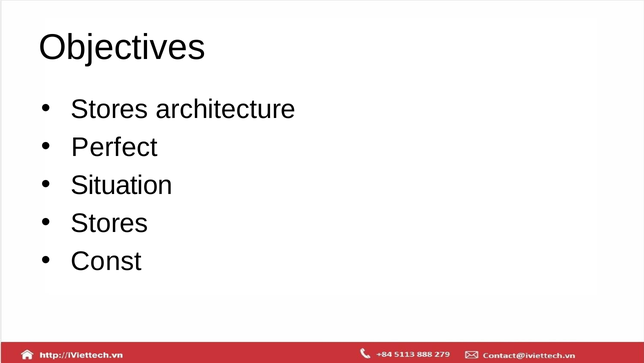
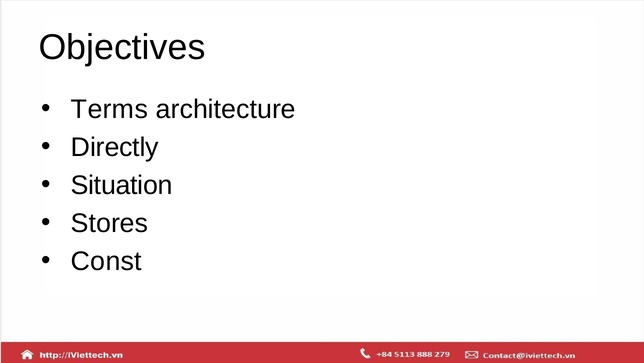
Stores: Stores -> Terms (109, 109)
Perfect: Perfect -> Directly (115, 147)
